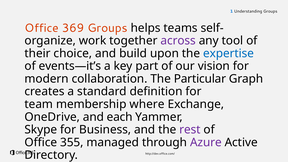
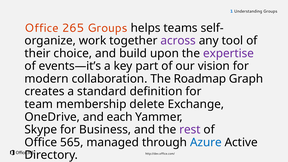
369: 369 -> 265 (73, 28)
expertise colour: blue -> purple (229, 53)
Particular: Particular -> Roadmap (200, 79)
where: where -> delete (147, 104)
355: 355 -> 565 (72, 142)
Azure colour: purple -> blue (206, 142)
